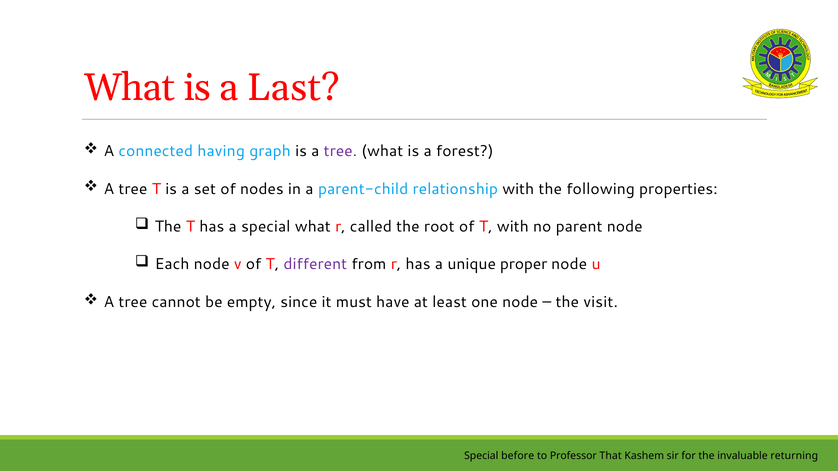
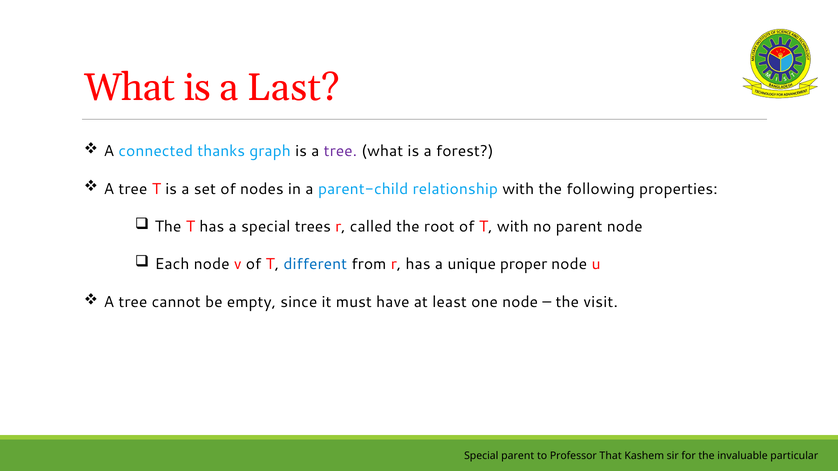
having: having -> thanks (221, 151)
special what: what -> trees (313, 227)
different colour: purple -> blue (315, 264)
Special before: before -> parent (518, 456)
returning: returning -> particular (794, 456)
